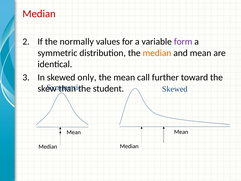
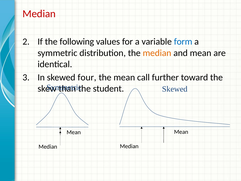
normally: normally -> following (77, 42)
form colour: purple -> blue (183, 42)
only: only -> four (87, 77)
